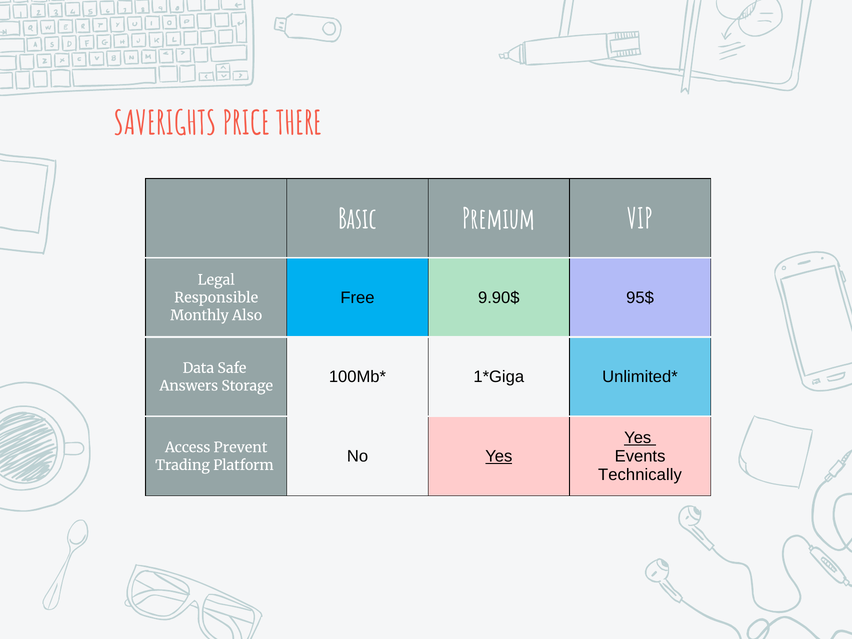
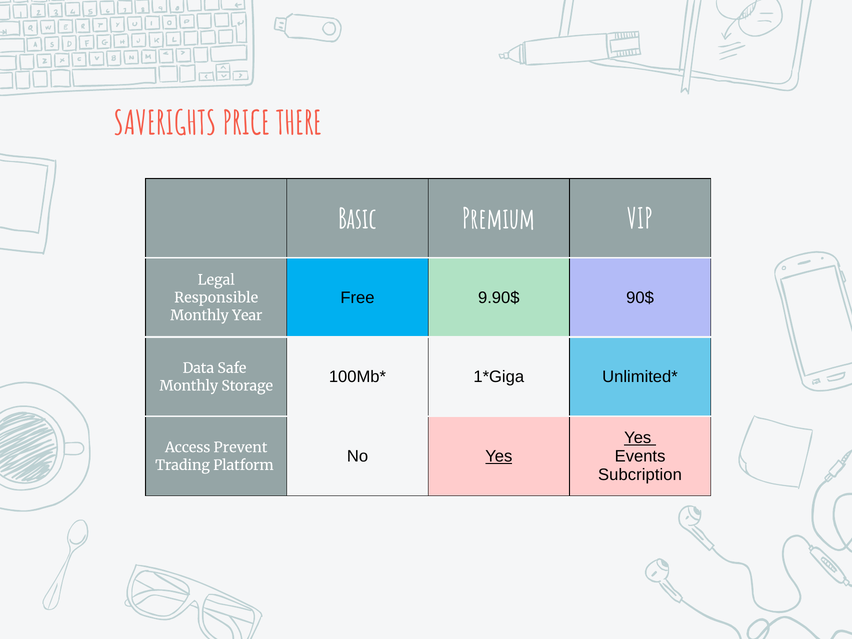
95$: 95$ -> 90$ (640, 298)
Also: Also -> Year (247, 315)
Answers: Answers -> Monthly (189, 386)
Technically: Technically -> Subcription (640, 475)
